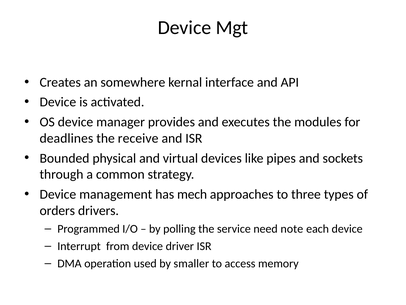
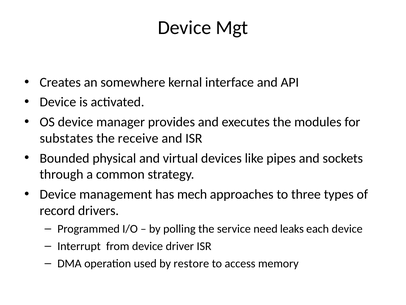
deadlines: deadlines -> substates (66, 138)
orders: orders -> record (57, 210)
note: note -> leaks (292, 229)
smaller: smaller -> restore (191, 263)
